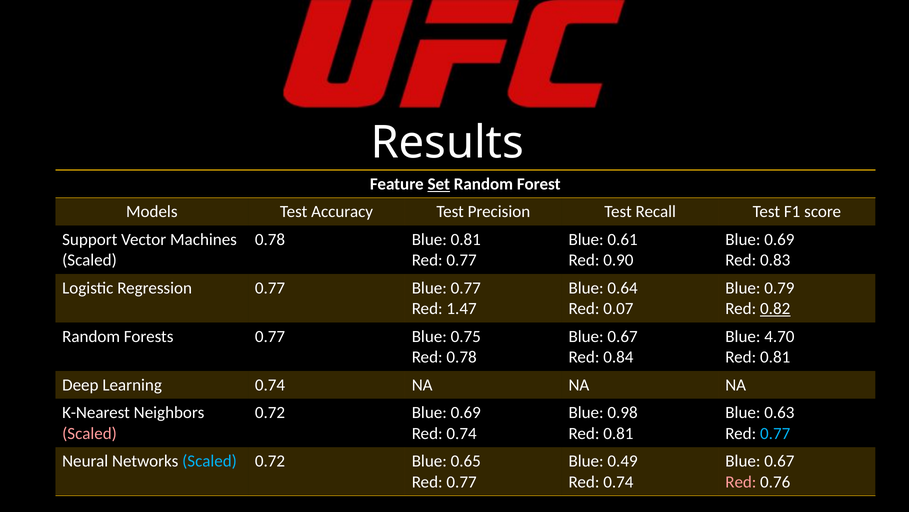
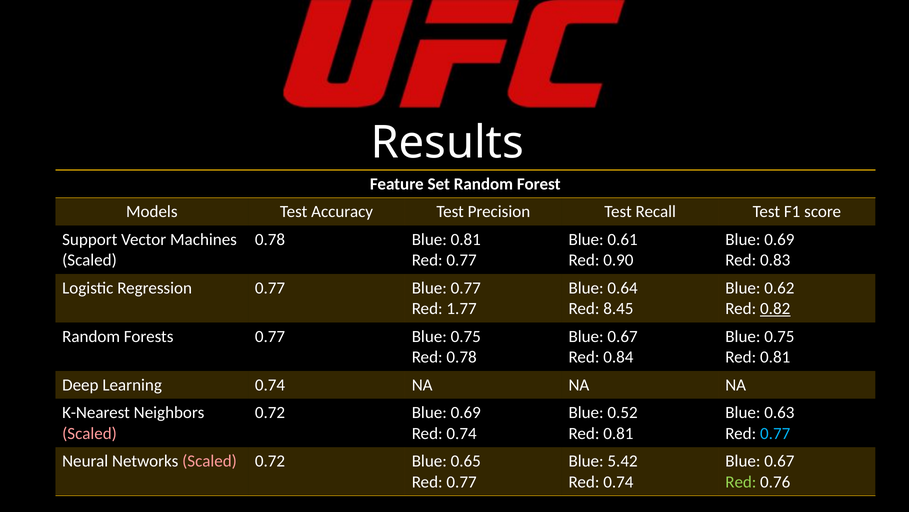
Set underline: present -> none (439, 184)
0.79: 0.79 -> 0.62 (779, 288)
1.47: 1.47 -> 1.77 (462, 308)
0.07: 0.07 -> 8.45 (618, 308)
4.70: 4.70 -> 0.75 (779, 336)
0.98: 0.98 -> 0.52 (623, 412)
Scaled colour: light blue -> pink (210, 461)
0.49: 0.49 -> 5.42 (623, 461)
Red colour: pink -> light green (741, 481)
